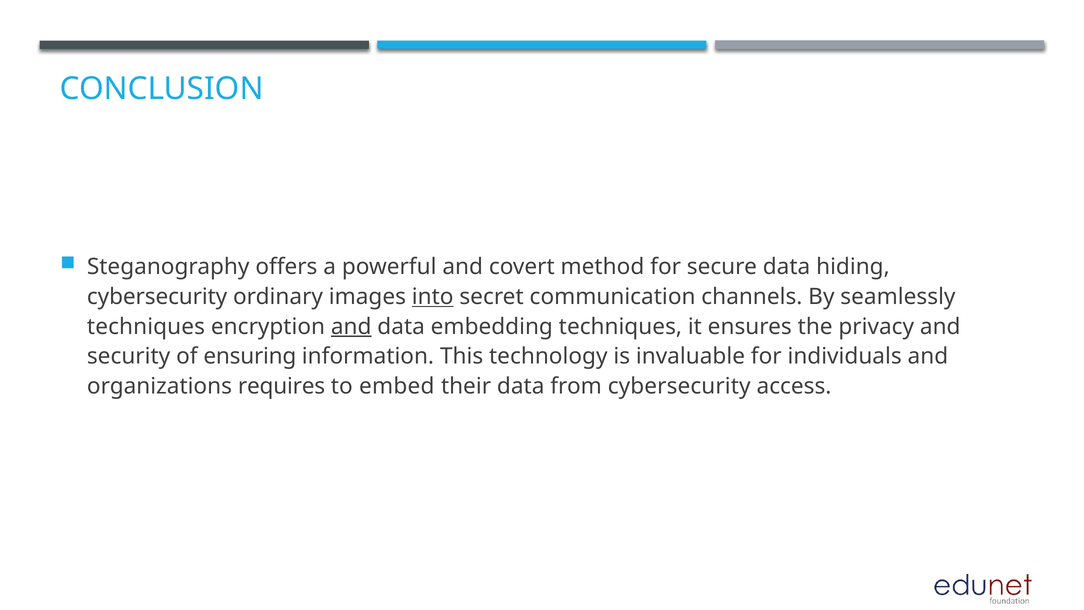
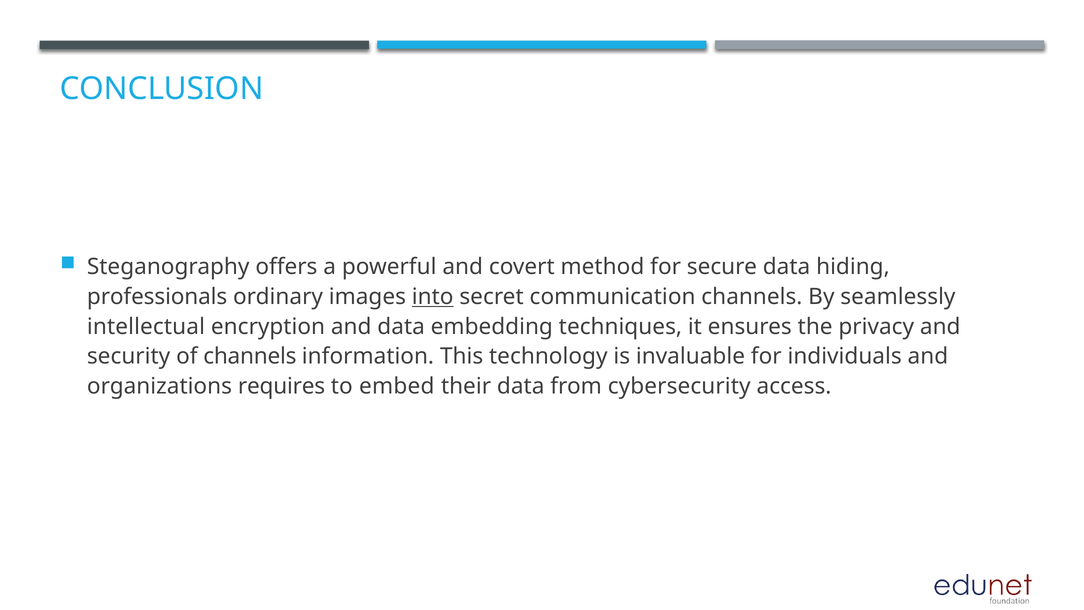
cybersecurity: cybersecurity -> professionals (157, 297)
techniques: techniques -> intellectual (146, 326)
and underline: present -> none (351, 326)
of ensuring: ensuring -> channels (250, 356)
